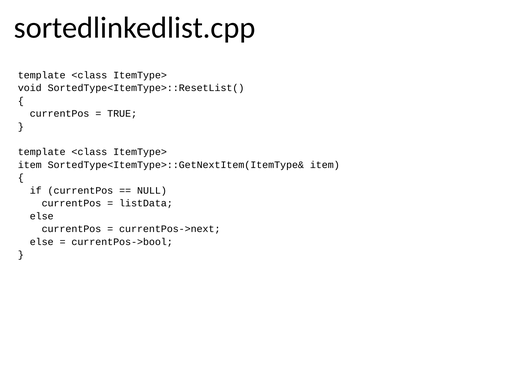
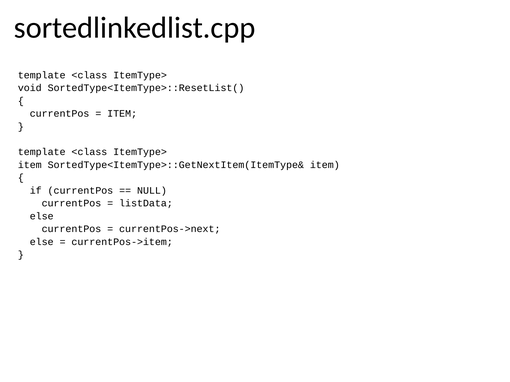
TRUE: TRUE -> ITEM (122, 114)
currentPos->bool: currentPos->bool -> currentPos->item (122, 242)
